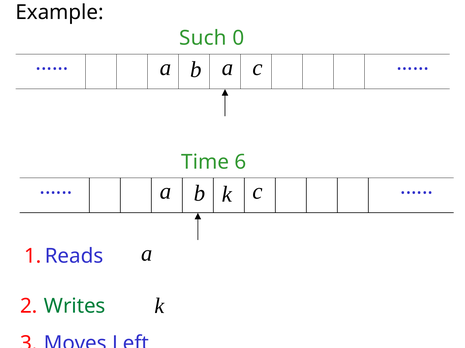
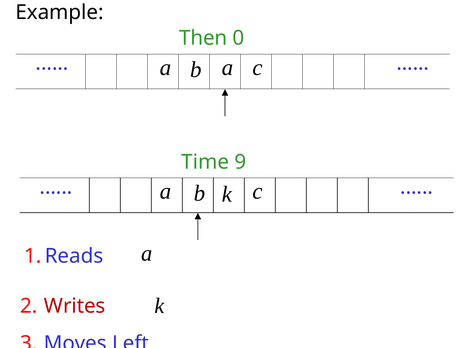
Such: Such -> Then (203, 38)
6: 6 -> 9 (240, 162)
Writes colour: green -> red (75, 307)
